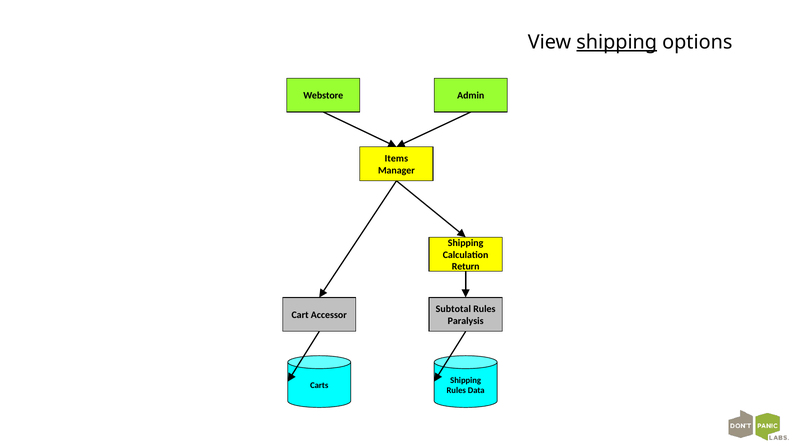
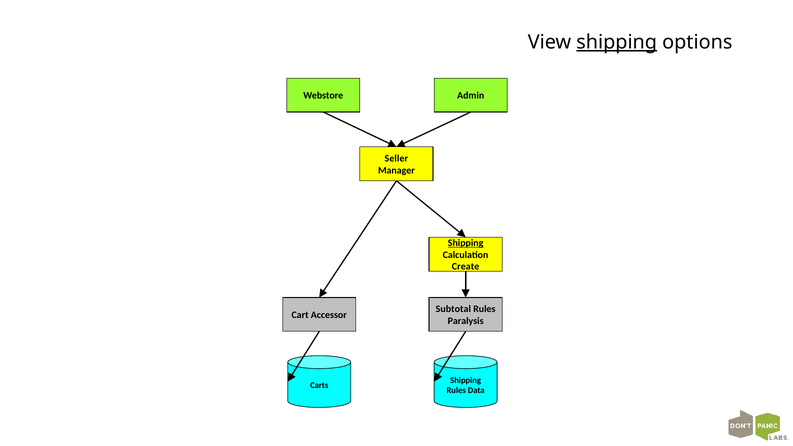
Items: Items -> Seller (396, 159)
Shipping underline: none -> present (466, 243)
Return: Return -> Create (466, 267)
